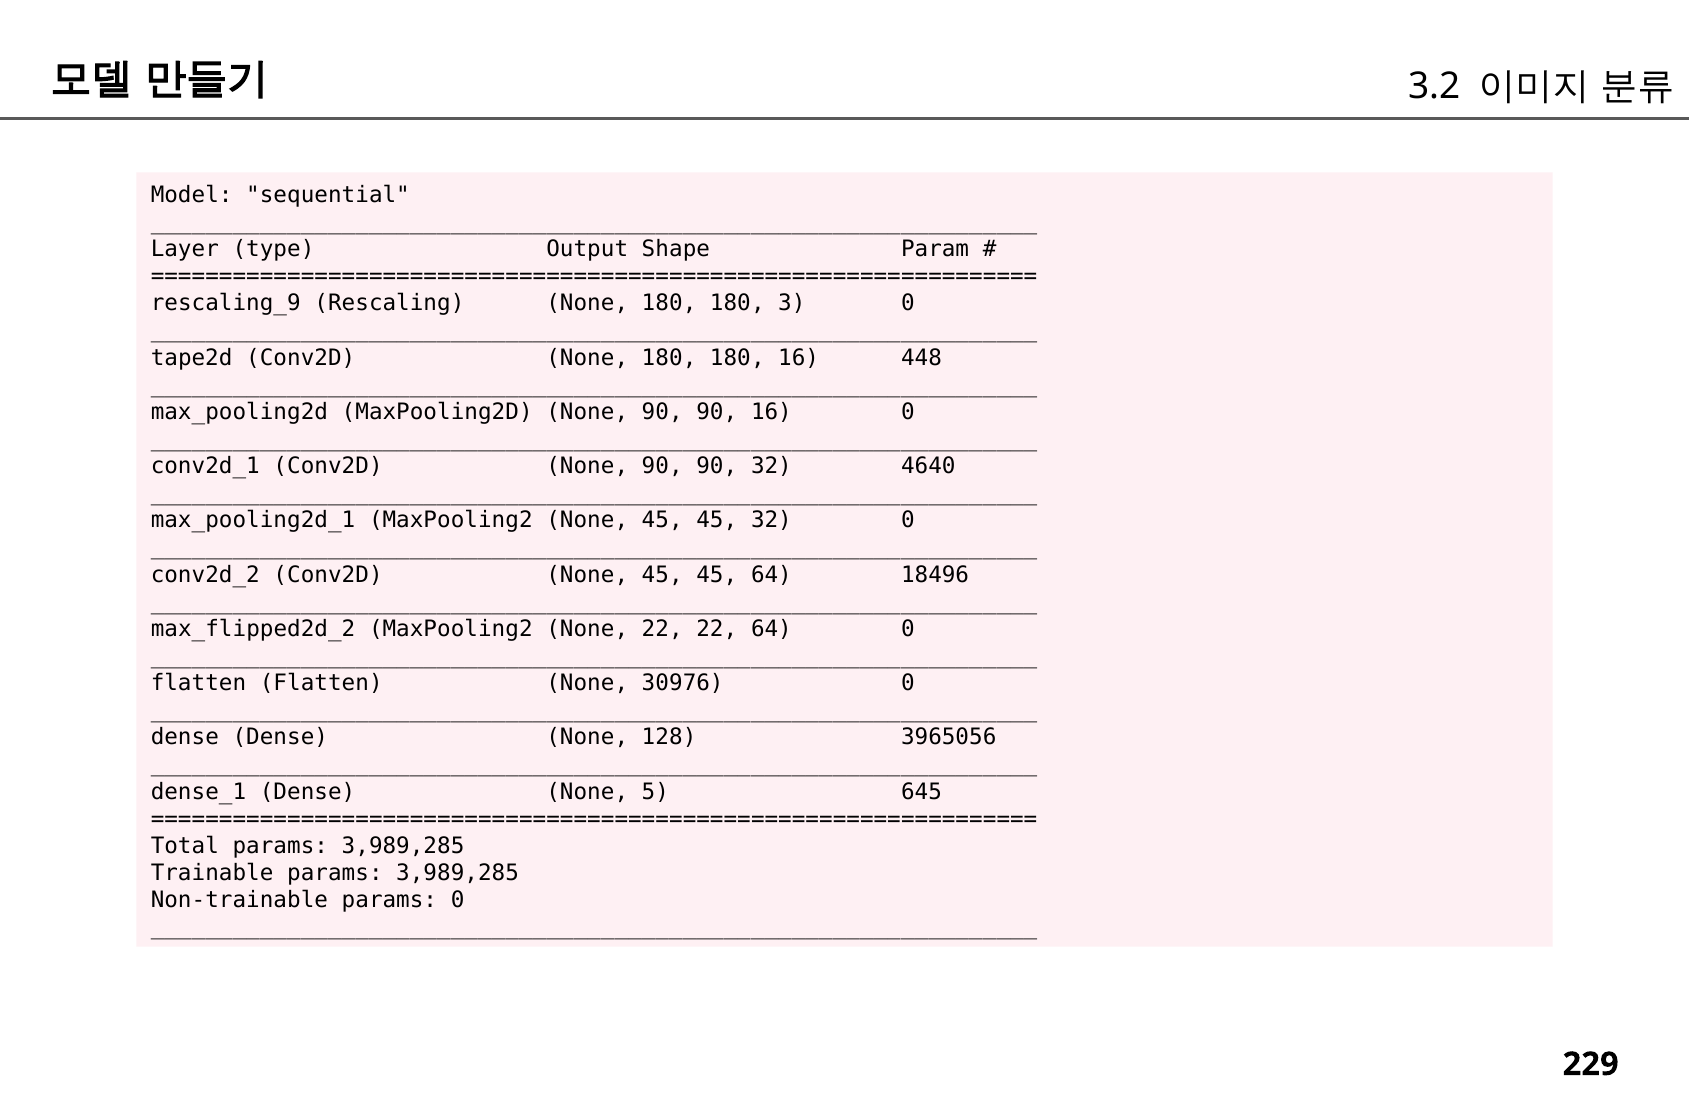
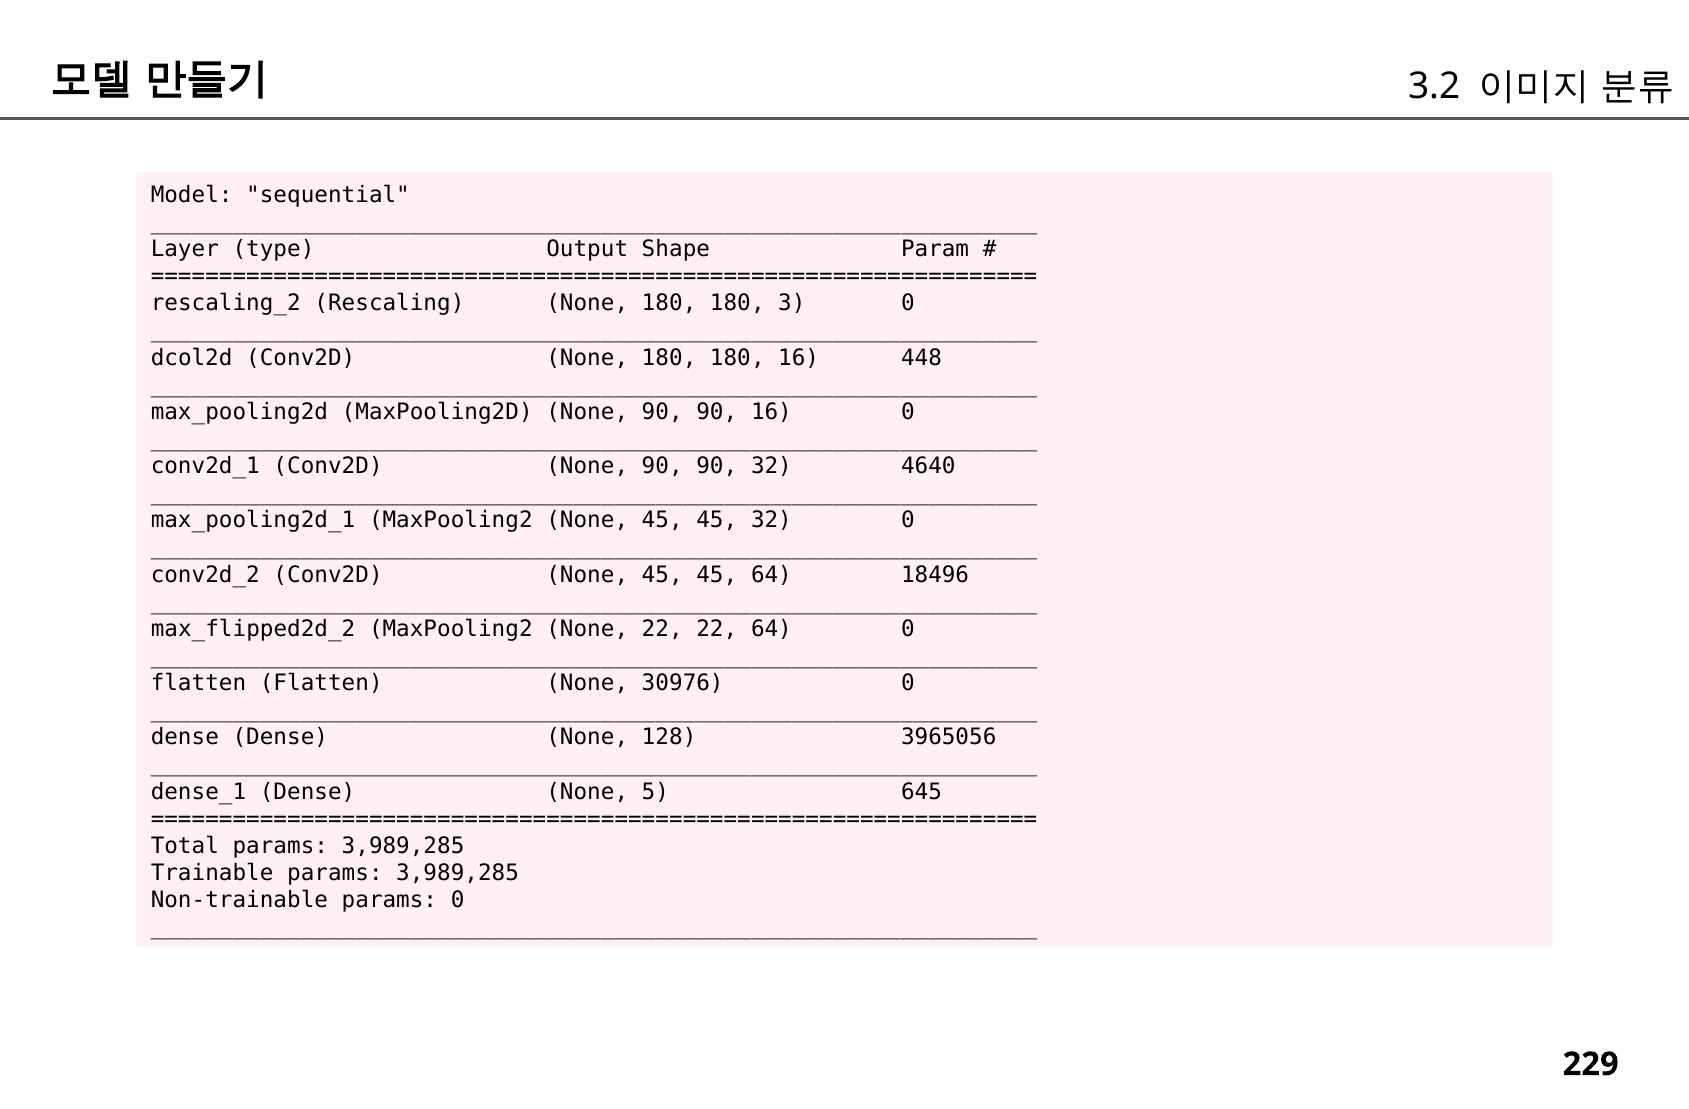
rescaling_9: rescaling_9 -> rescaling_2 (226, 303)
tape2d: tape2d -> dcol2d (192, 358)
